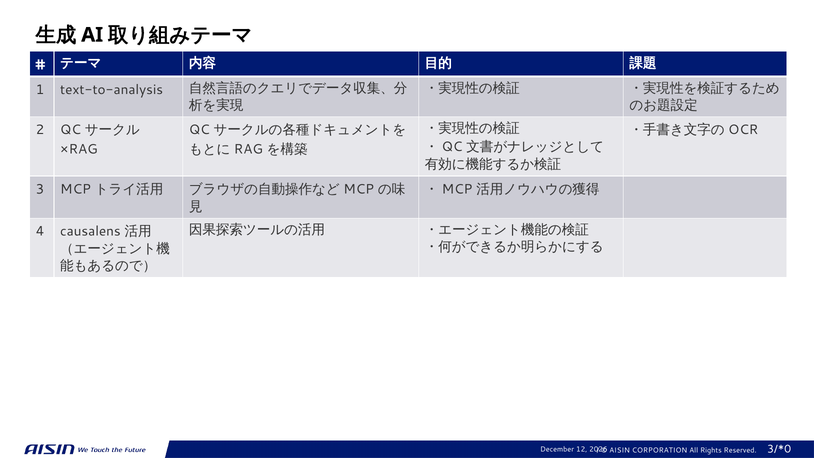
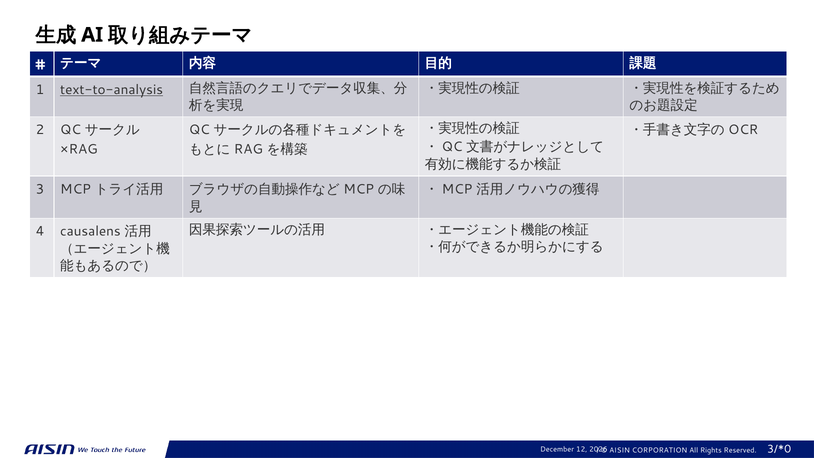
text-to-analysis underline: none -> present (112, 90)
